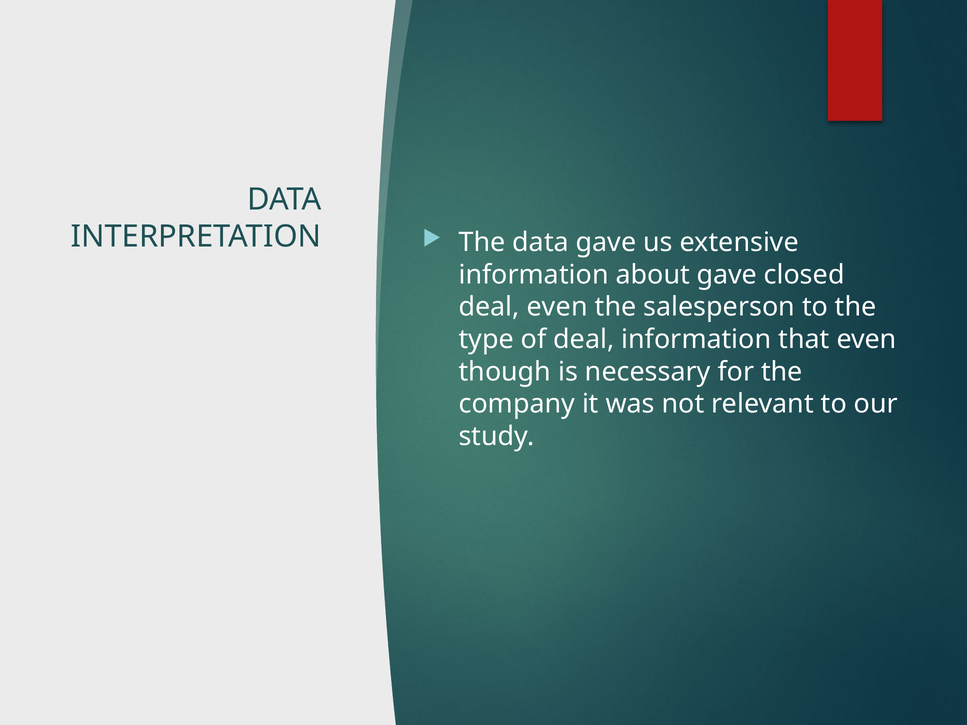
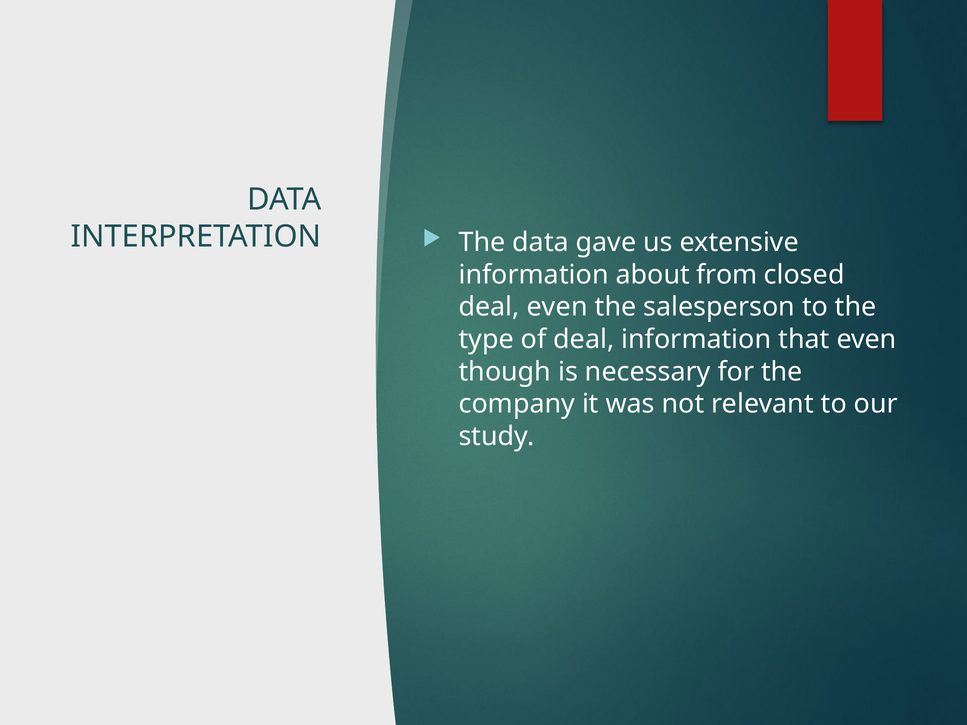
about gave: gave -> from (727, 275)
